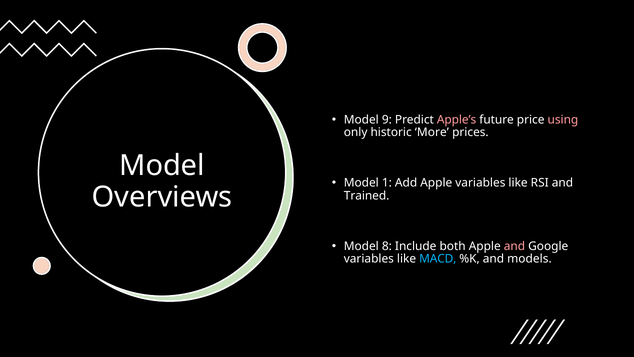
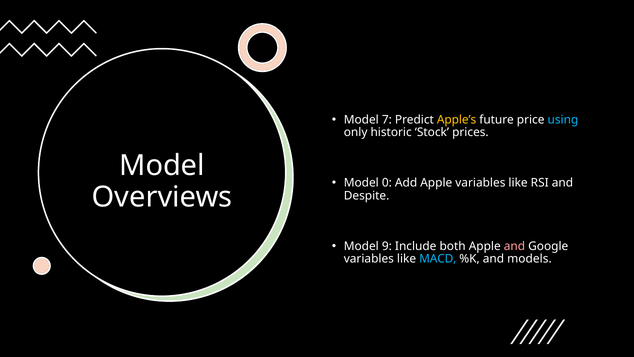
9: 9 -> 7 (387, 119)
Apple’s colour: pink -> yellow (457, 119)
using colour: pink -> light blue (563, 119)
More: More -> Stock (432, 132)
1: 1 -> 0 (387, 183)
Trained: Trained -> Despite (367, 196)
8: 8 -> 9 (387, 246)
